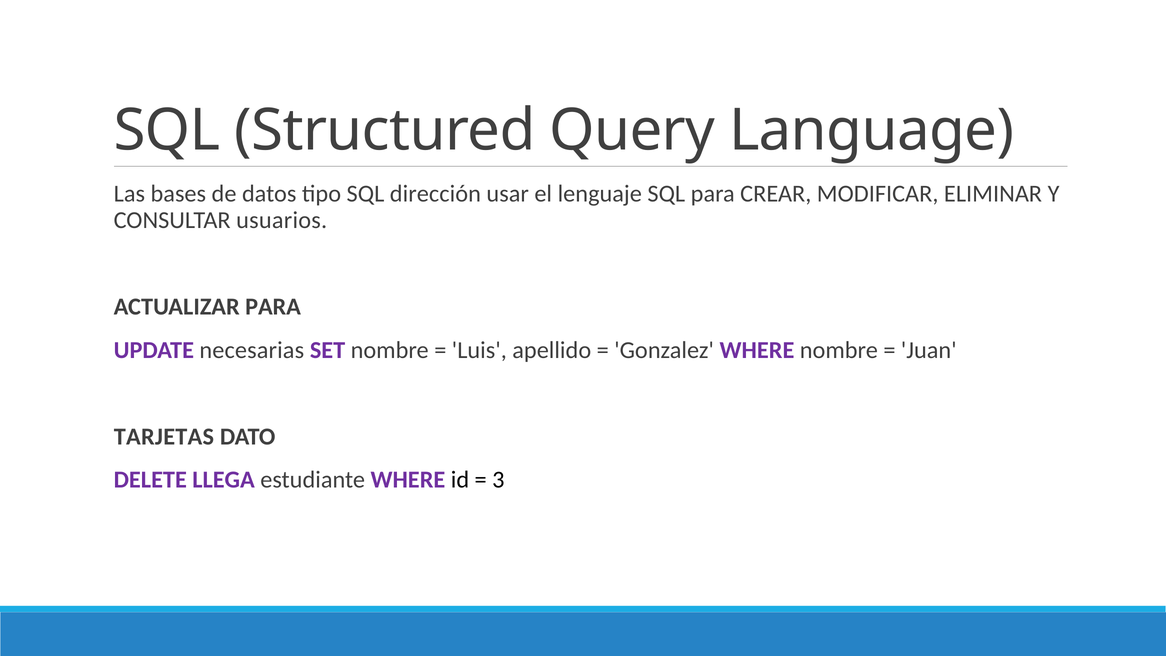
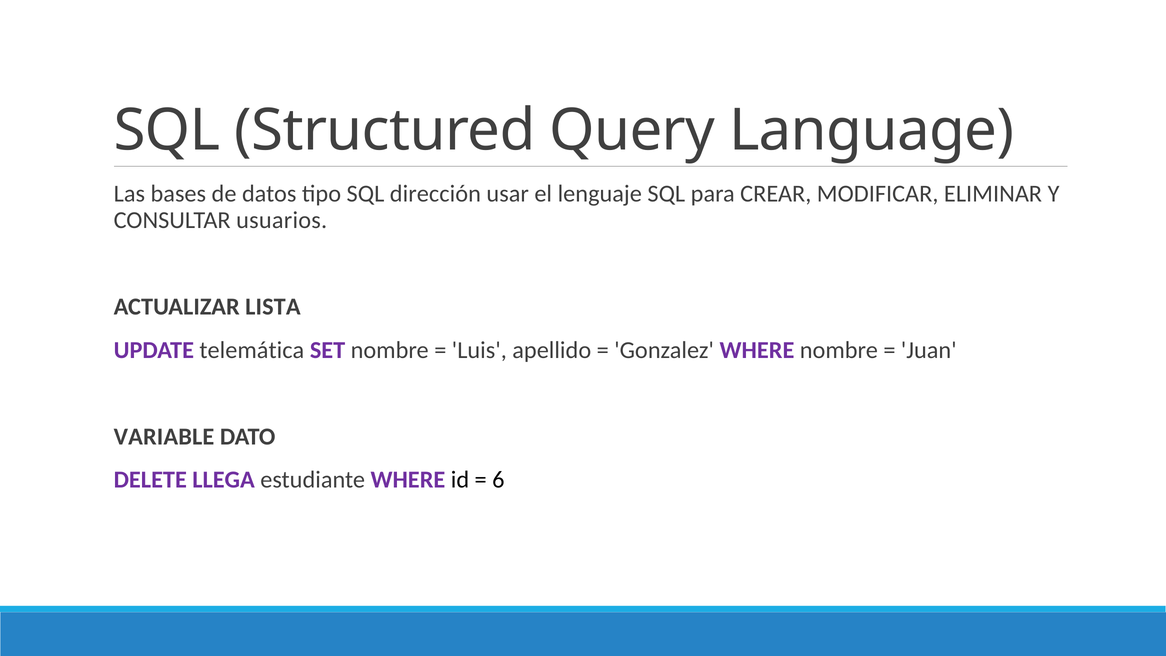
ACTUALIZAR PARA: PARA -> LISTA (273, 307)
necesarias: necesarias -> telemática (252, 350)
TARJETAS: TARJETAS -> VARIABLE (164, 437)
3: 3 -> 6 (498, 480)
